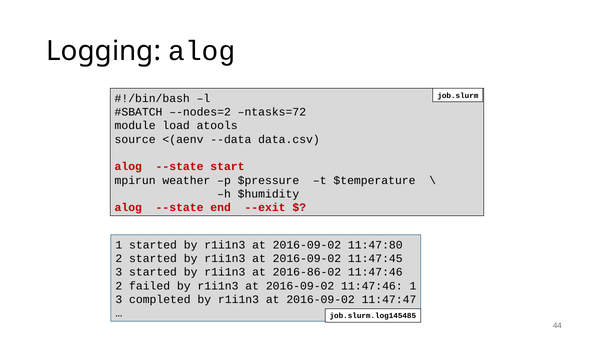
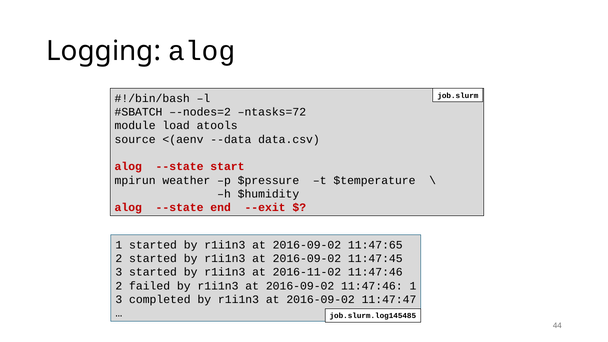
11:47:80: 11:47:80 -> 11:47:65 (375, 245)
2016-86-02: 2016-86-02 -> 2016-11-02 (307, 272)
